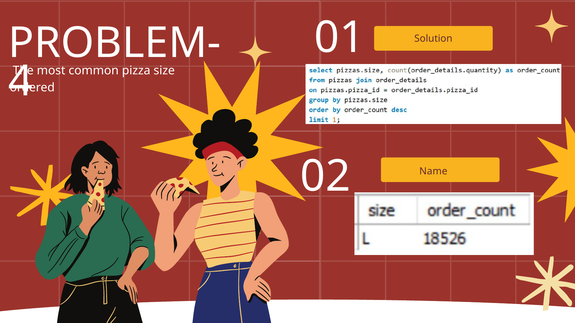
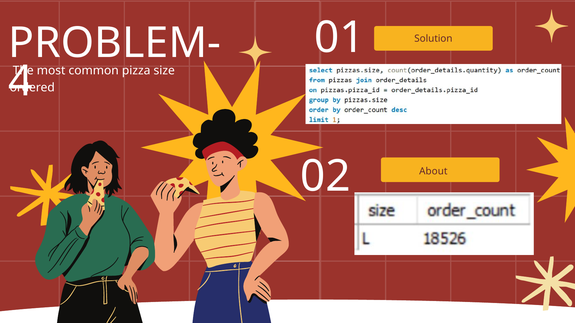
Name: Name -> About (433, 172)
